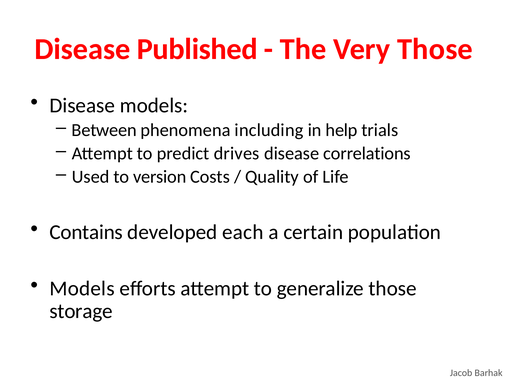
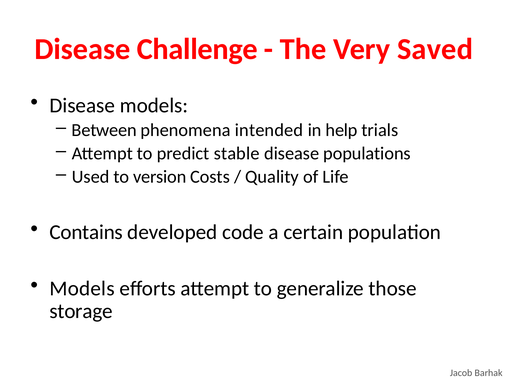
Published: Published -> Challenge (197, 49)
Very Those: Those -> Saved (435, 49)
including: including -> intended (269, 130)
drives: drives -> stable (237, 154)
correlations: correlations -> populations (367, 154)
each: each -> code (243, 232)
